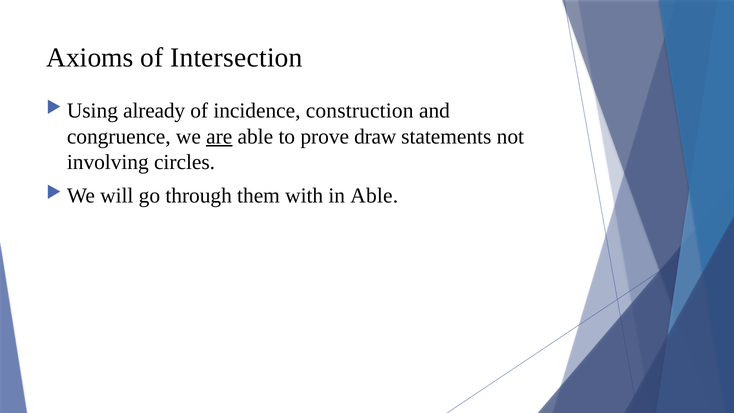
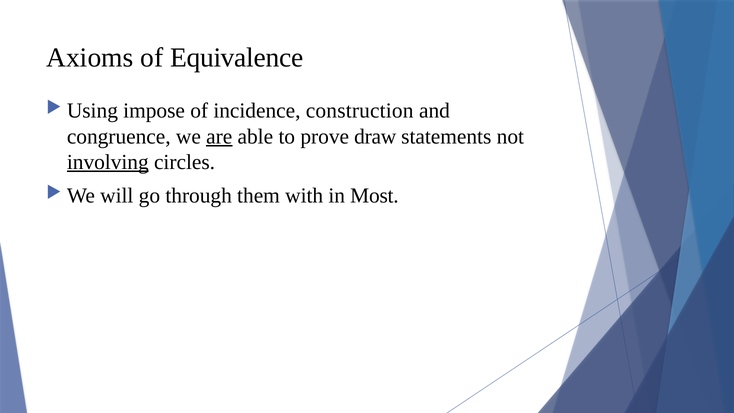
Intersection: Intersection -> Equivalence (237, 58)
already: already -> impose (154, 111)
involving underline: none -> present (108, 162)
in Able: Able -> Most (374, 195)
